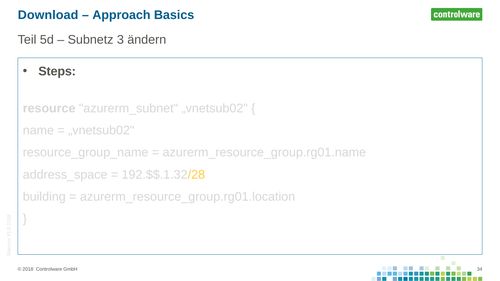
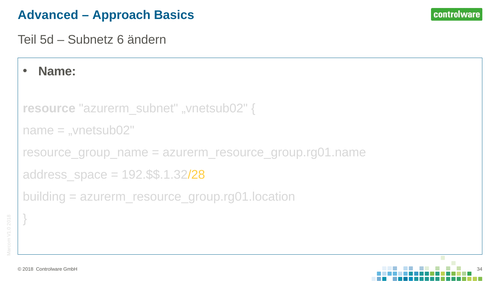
Download: Download -> Advanced (48, 15)
3: 3 -> 6 (120, 40)
Steps: Steps -> Name (57, 71)
